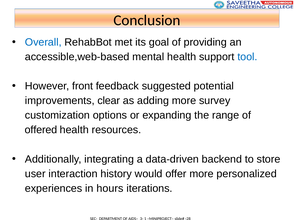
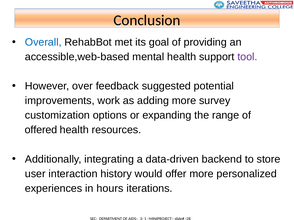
tool colour: blue -> purple (247, 57)
front: front -> over (83, 86)
clear: clear -> work (109, 101)
